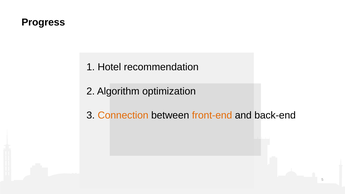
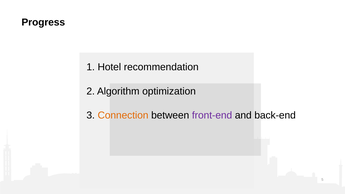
front-end colour: orange -> purple (212, 115)
